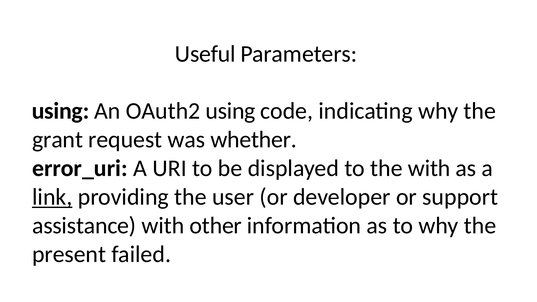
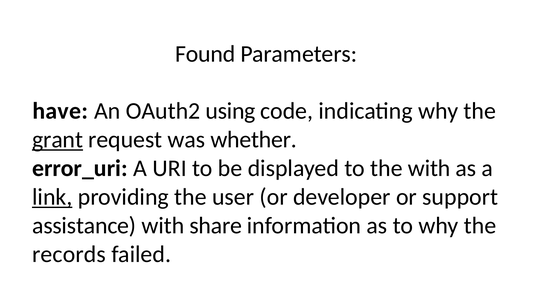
Useful: Useful -> Found (205, 54)
using: using -> have (60, 111)
grant underline: none -> present (58, 140)
other: other -> share (216, 226)
present: present -> records (69, 254)
